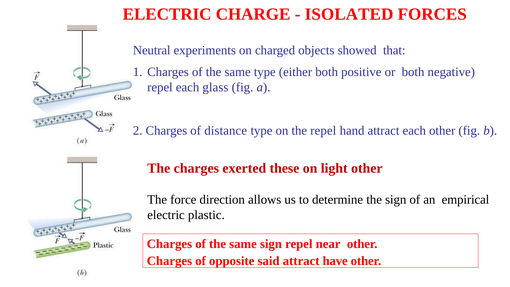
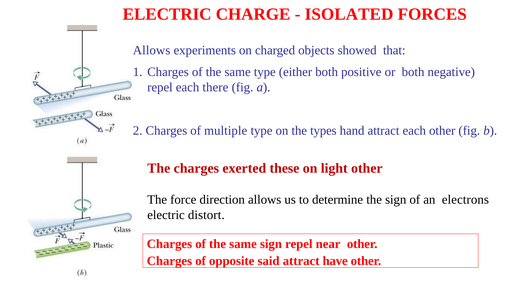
Neutral: Neutral -> Allows (152, 50)
glass: glass -> there (215, 87)
distance: distance -> multiple (226, 131)
the repel: repel -> types (323, 131)
empirical: empirical -> electrons (465, 200)
plastic: plastic -> distort (206, 215)
